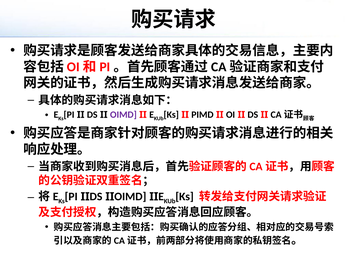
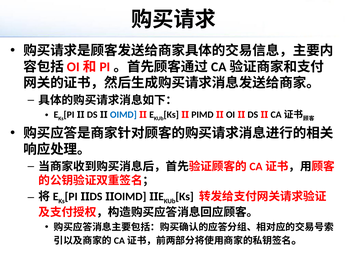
OIMD colour: purple -> blue (123, 115)
